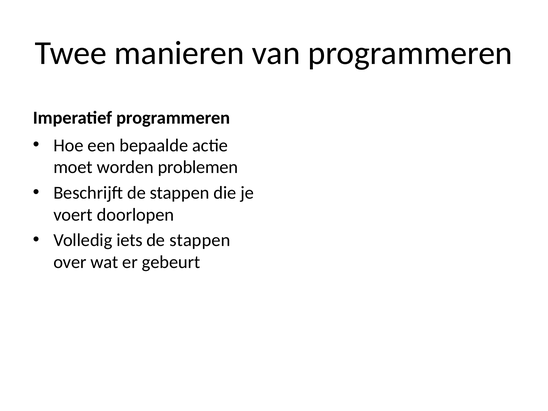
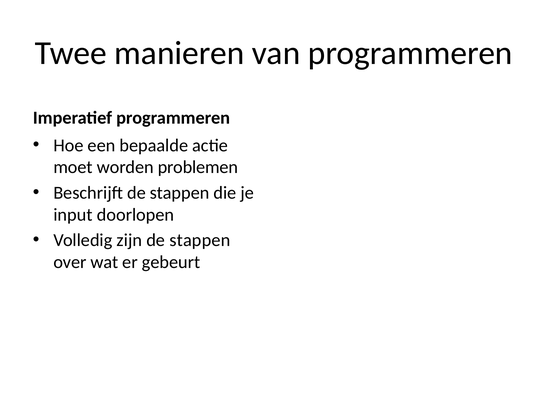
voert: voert -> input (73, 215)
iets: iets -> zijn (129, 240)
